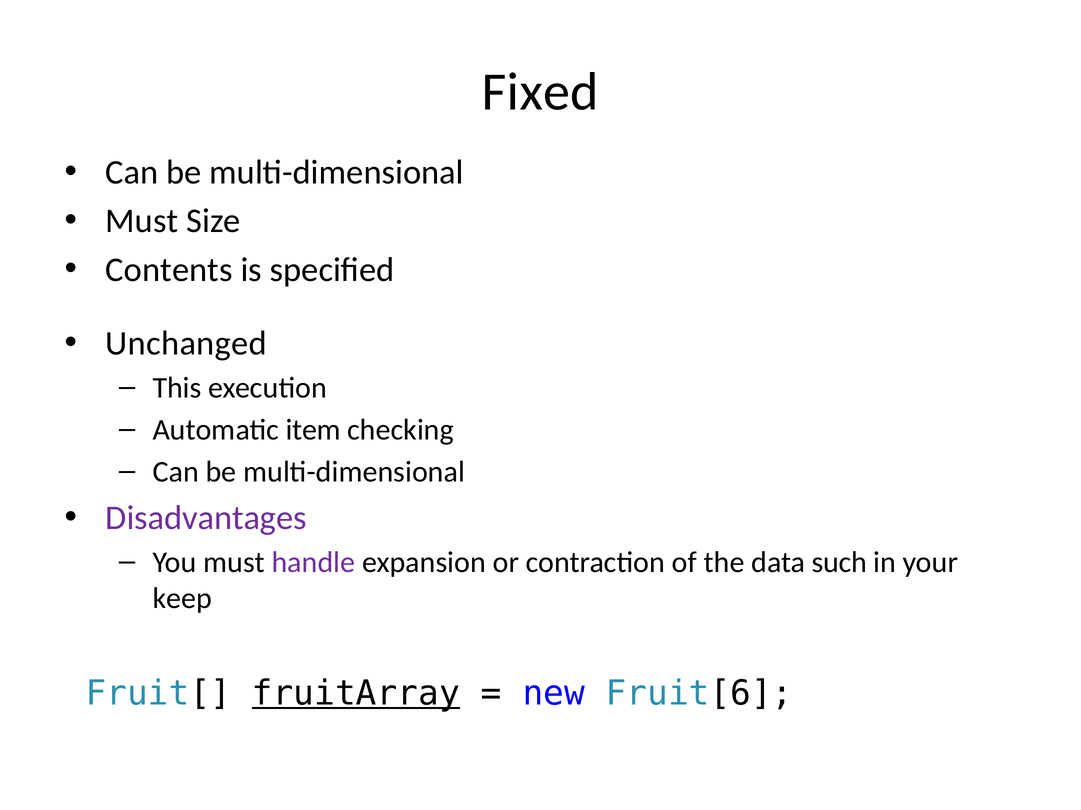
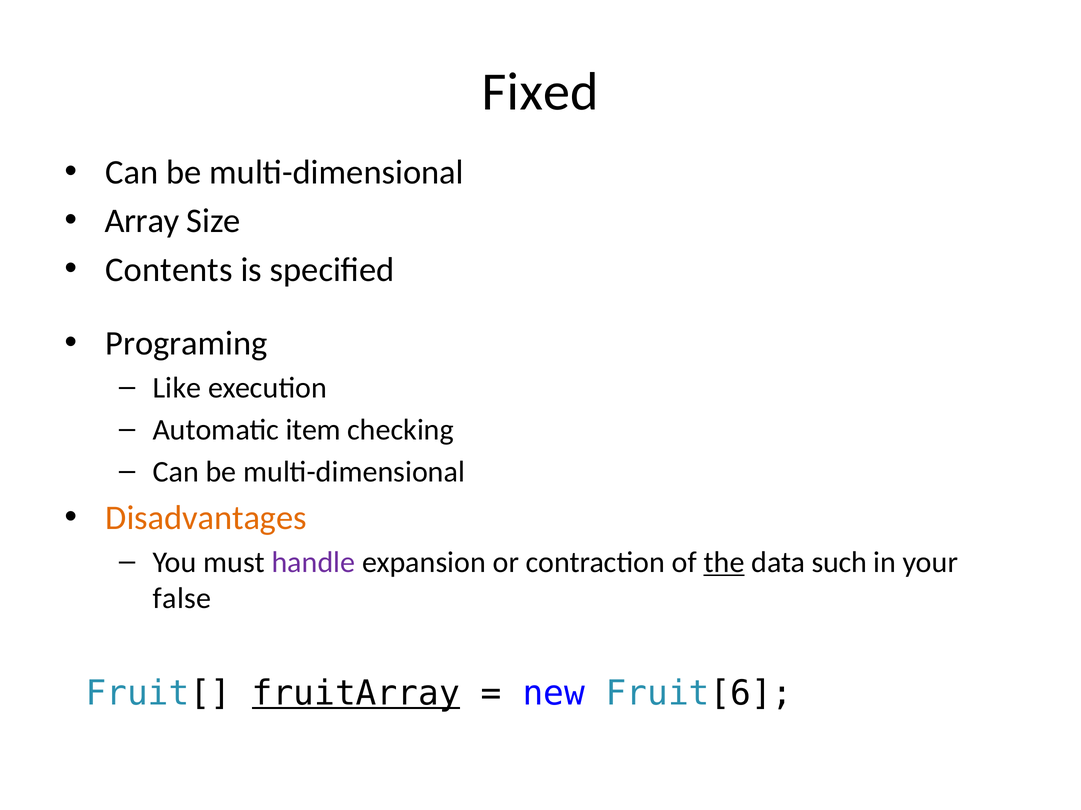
Must: Must -> Array (142, 221)
Unchanged: Unchanged -> Programing (186, 344)
This: This -> Like (177, 388)
Disadvantages colour: purple -> orange (206, 518)
the underline: none -> present (724, 563)
keep: keep -> false (182, 599)
